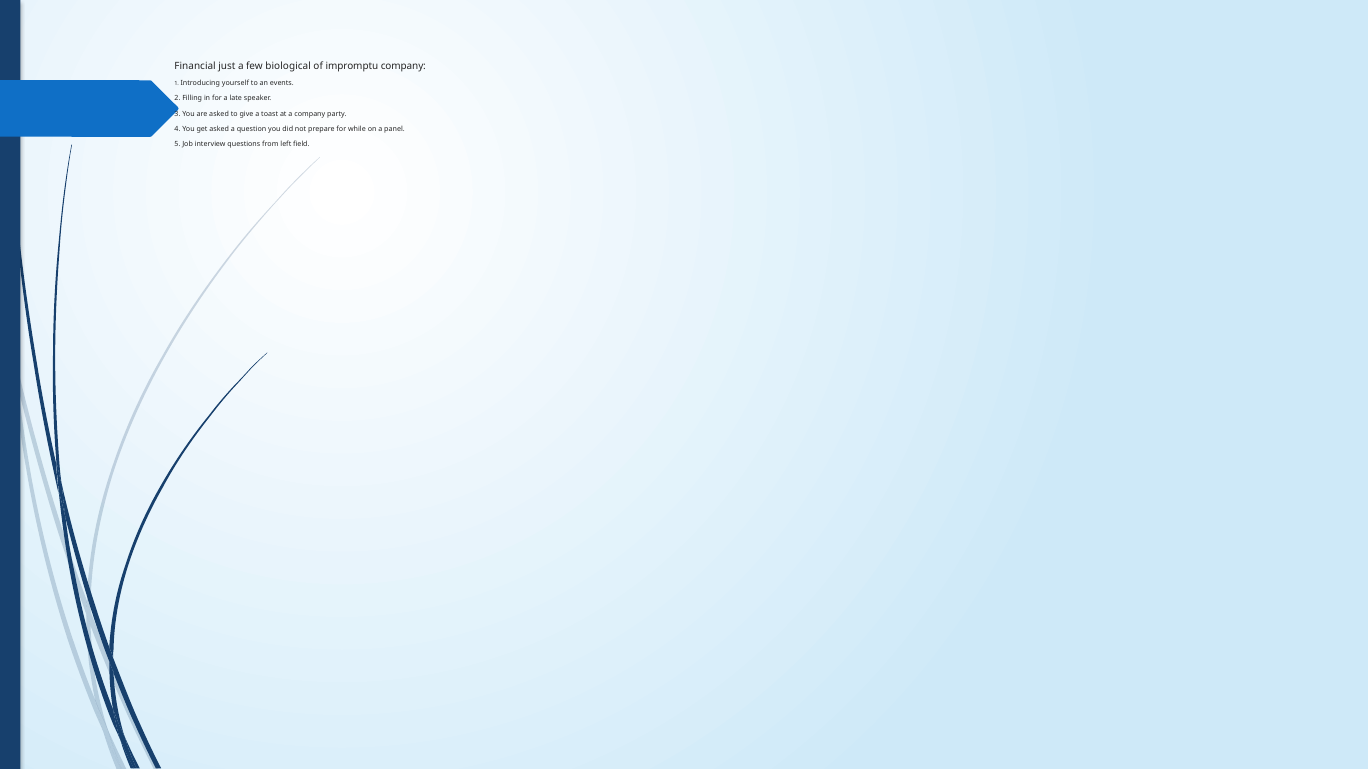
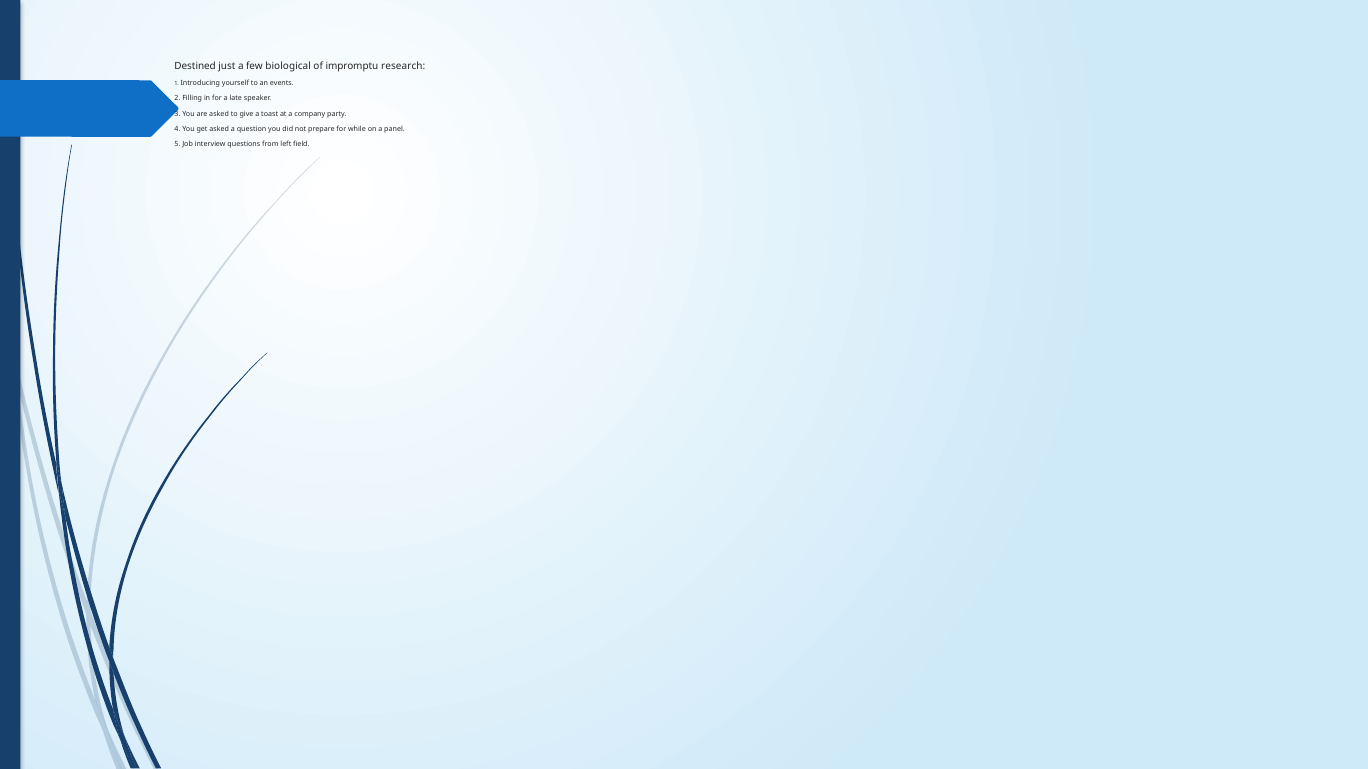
Financial: Financial -> Destined (195, 66)
impromptu company: company -> research (403, 66)
